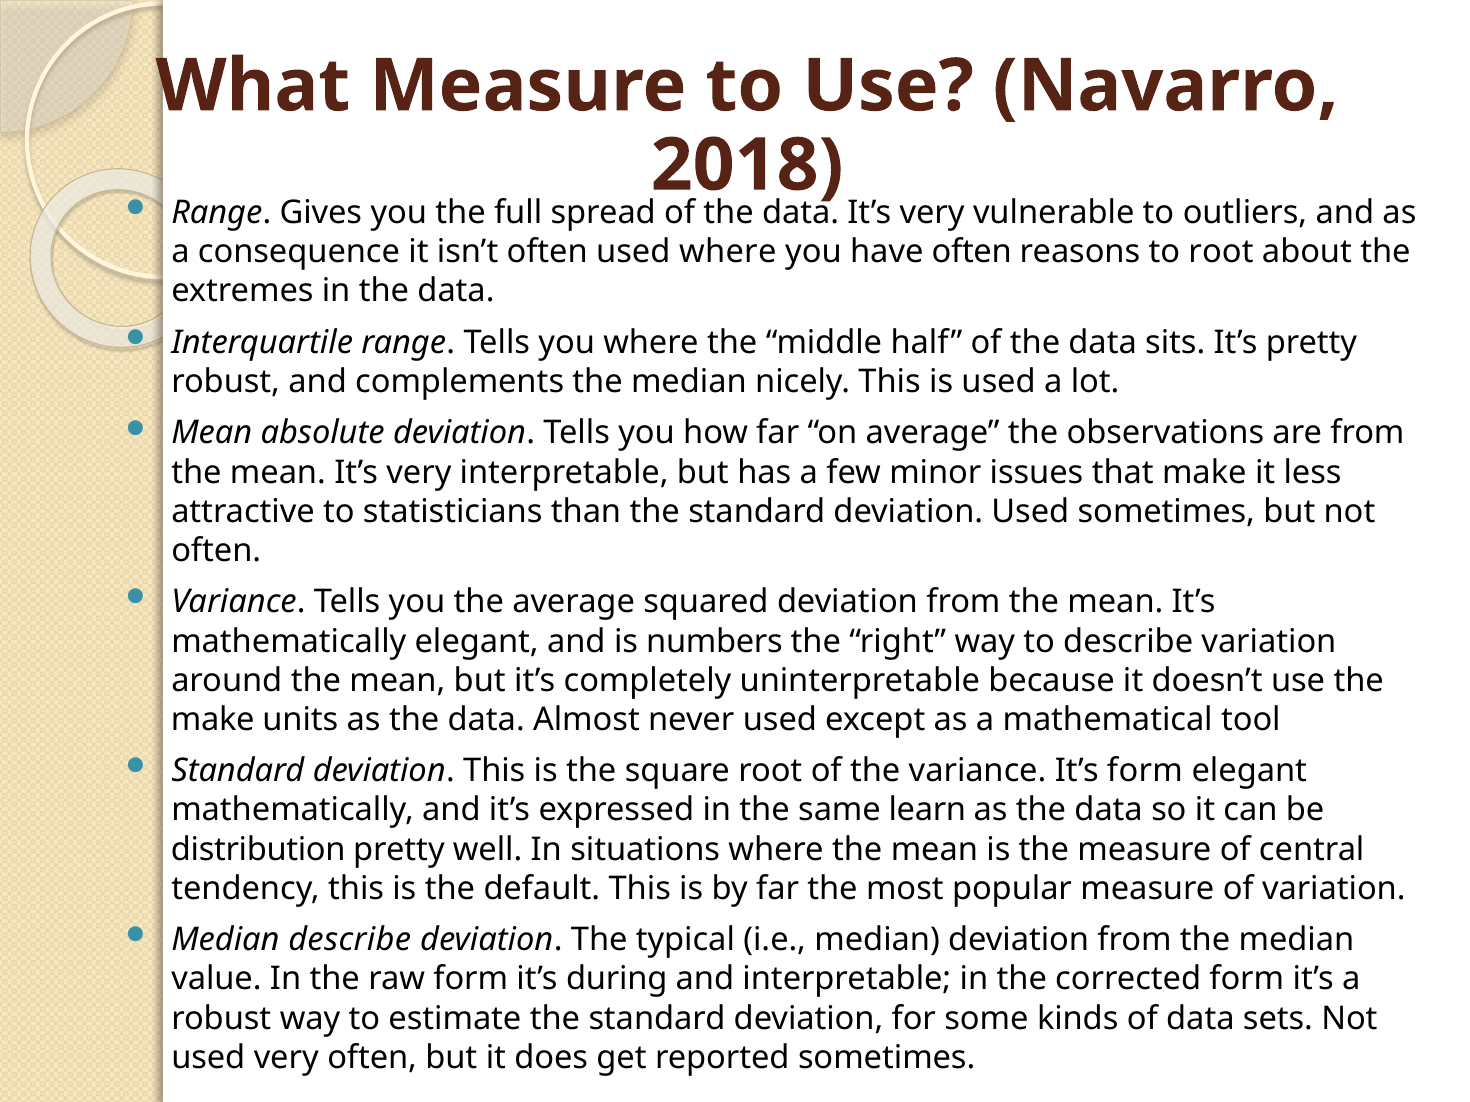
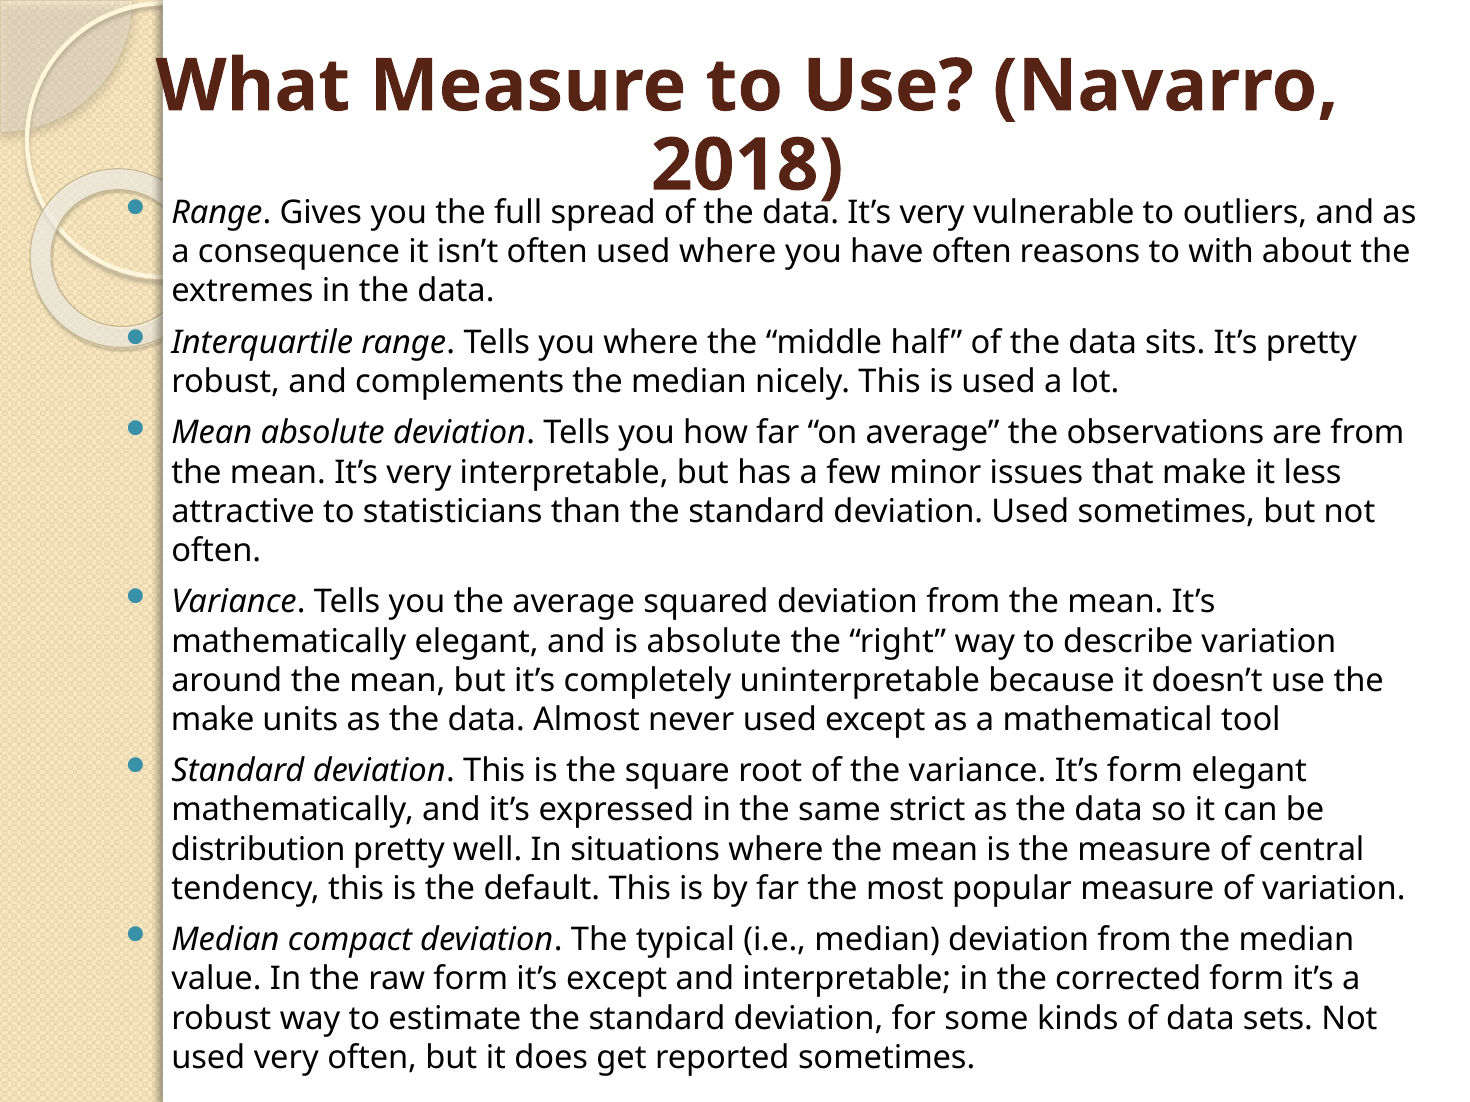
to root: root -> with (1221, 252)
is numbers: numbers -> absolute (714, 642)
learn: learn -> strict (927, 811)
Median describe: describe -> compact (350, 940)
it’s during: during -> except (617, 980)
